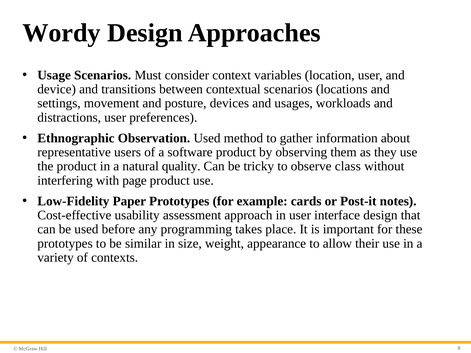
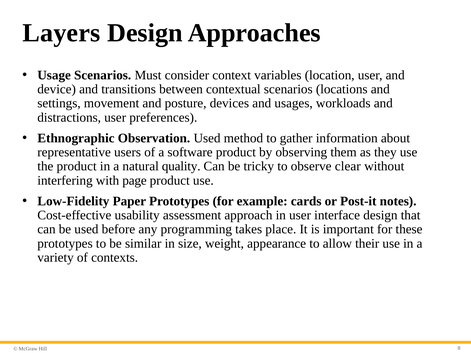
Wordy: Wordy -> Layers (61, 33)
class: class -> clear (348, 166)
